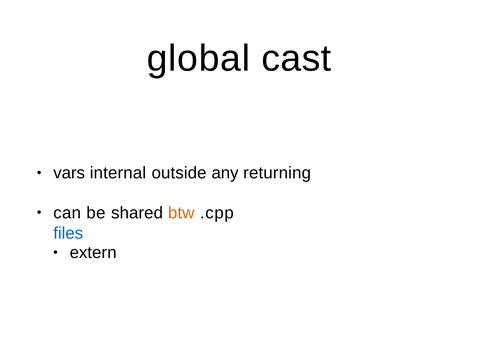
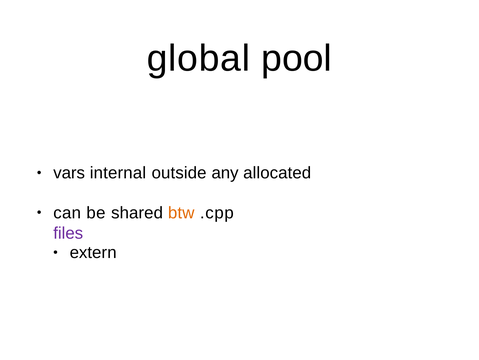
cast: cast -> pool (297, 58)
returning: returning -> allocated (277, 173)
files colour: blue -> purple (68, 233)
